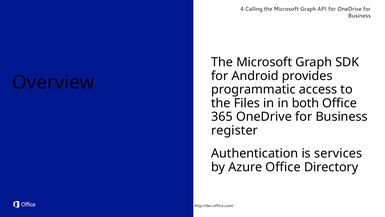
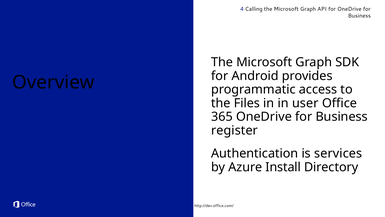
both: both -> user (305, 103)
Azure Office: Office -> Install (283, 167)
